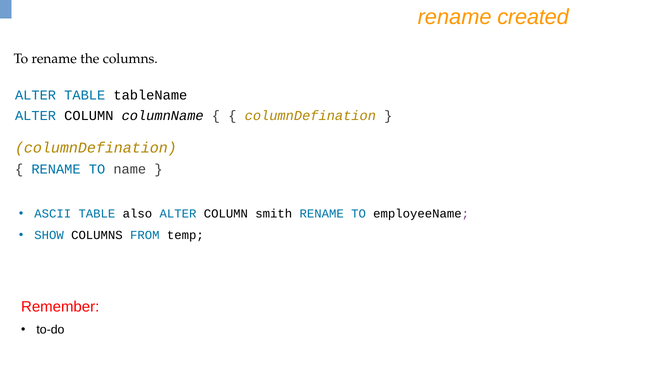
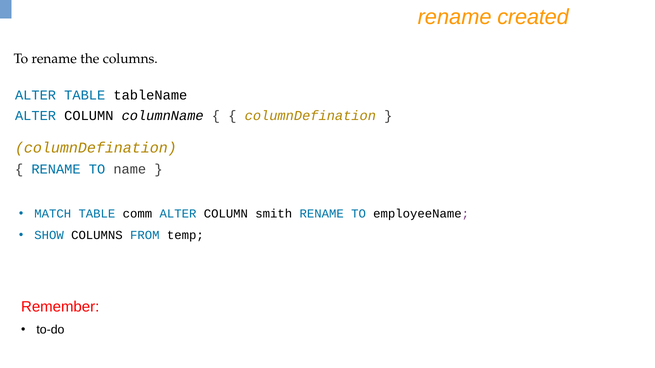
ASCII: ASCII -> MATCH (53, 214)
also: also -> comm (137, 214)
